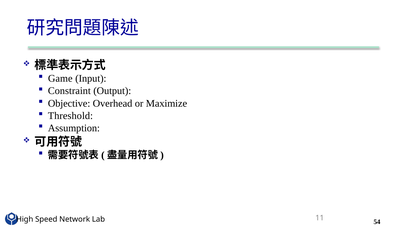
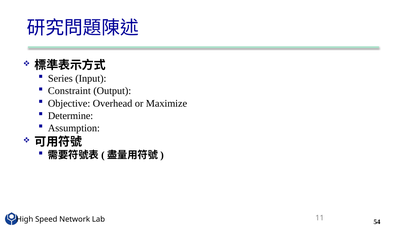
Game: Game -> Series (60, 79)
Threshold: Threshold -> Determine (71, 116)
